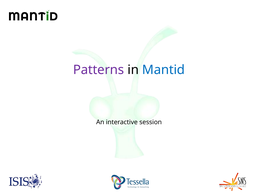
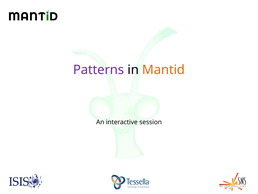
Mantid colour: blue -> orange (164, 70)
